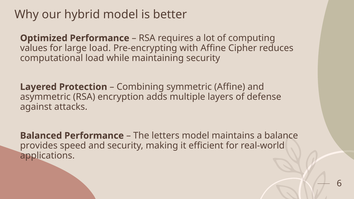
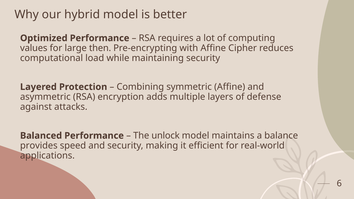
large load: load -> then (100, 48)
letters: letters -> unlock (166, 136)
